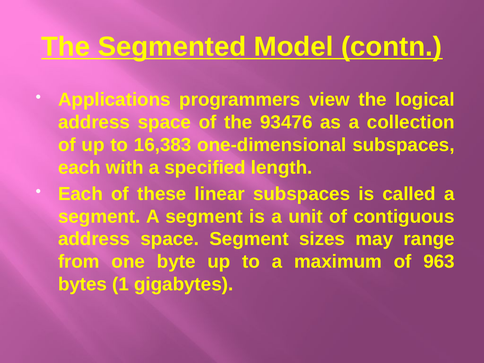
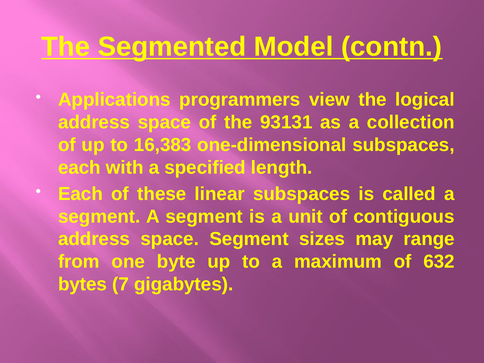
93476: 93476 -> 93131 (286, 122)
963: 963 -> 632 (439, 262)
1: 1 -> 7 (121, 284)
